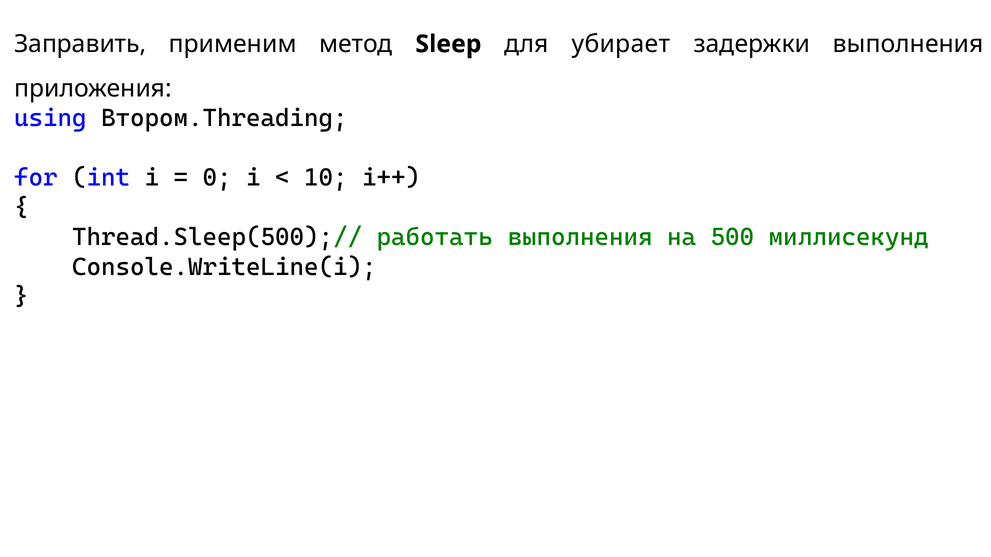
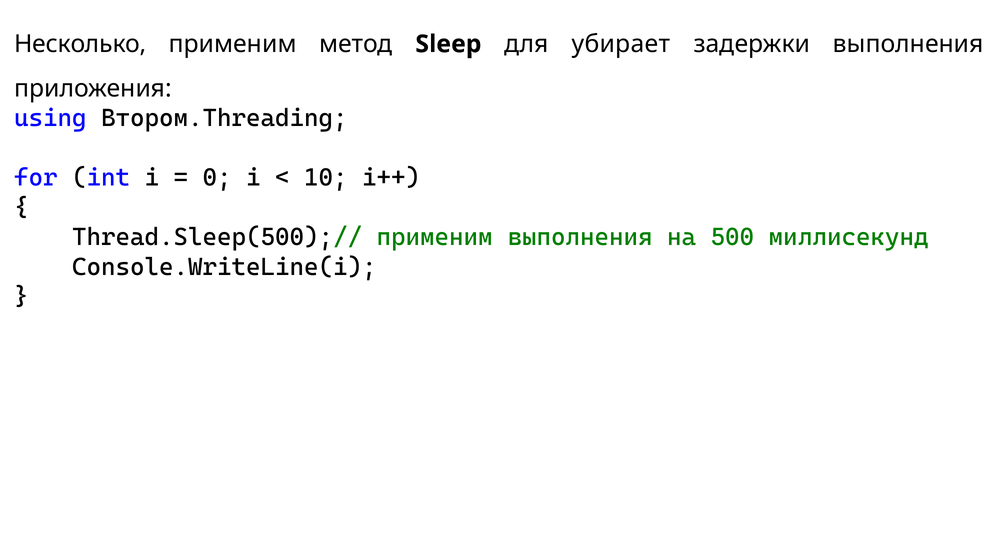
Заправить: Заправить -> Несколько (80, 44)
Thread.Sleep(500);// работать: работать -> применим (435, 237)
